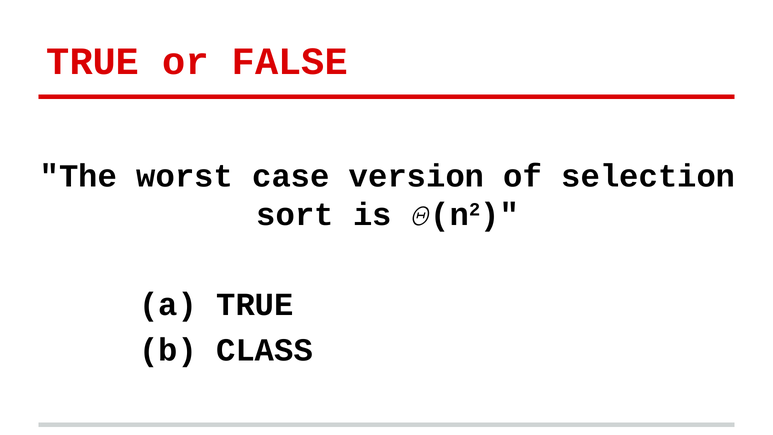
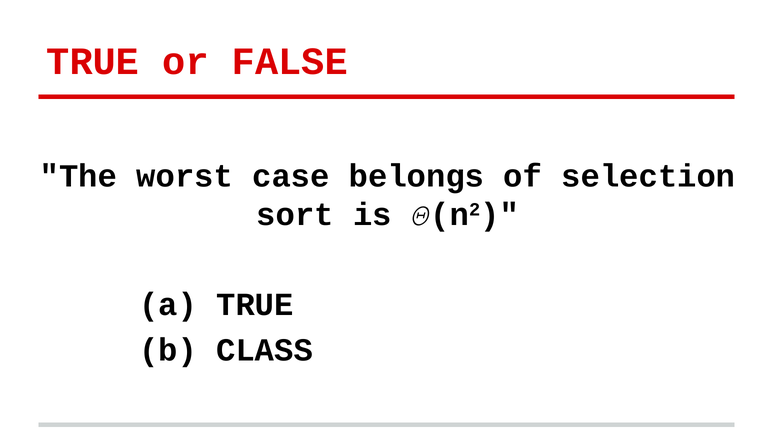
version: version -> belongs (417, 176)
